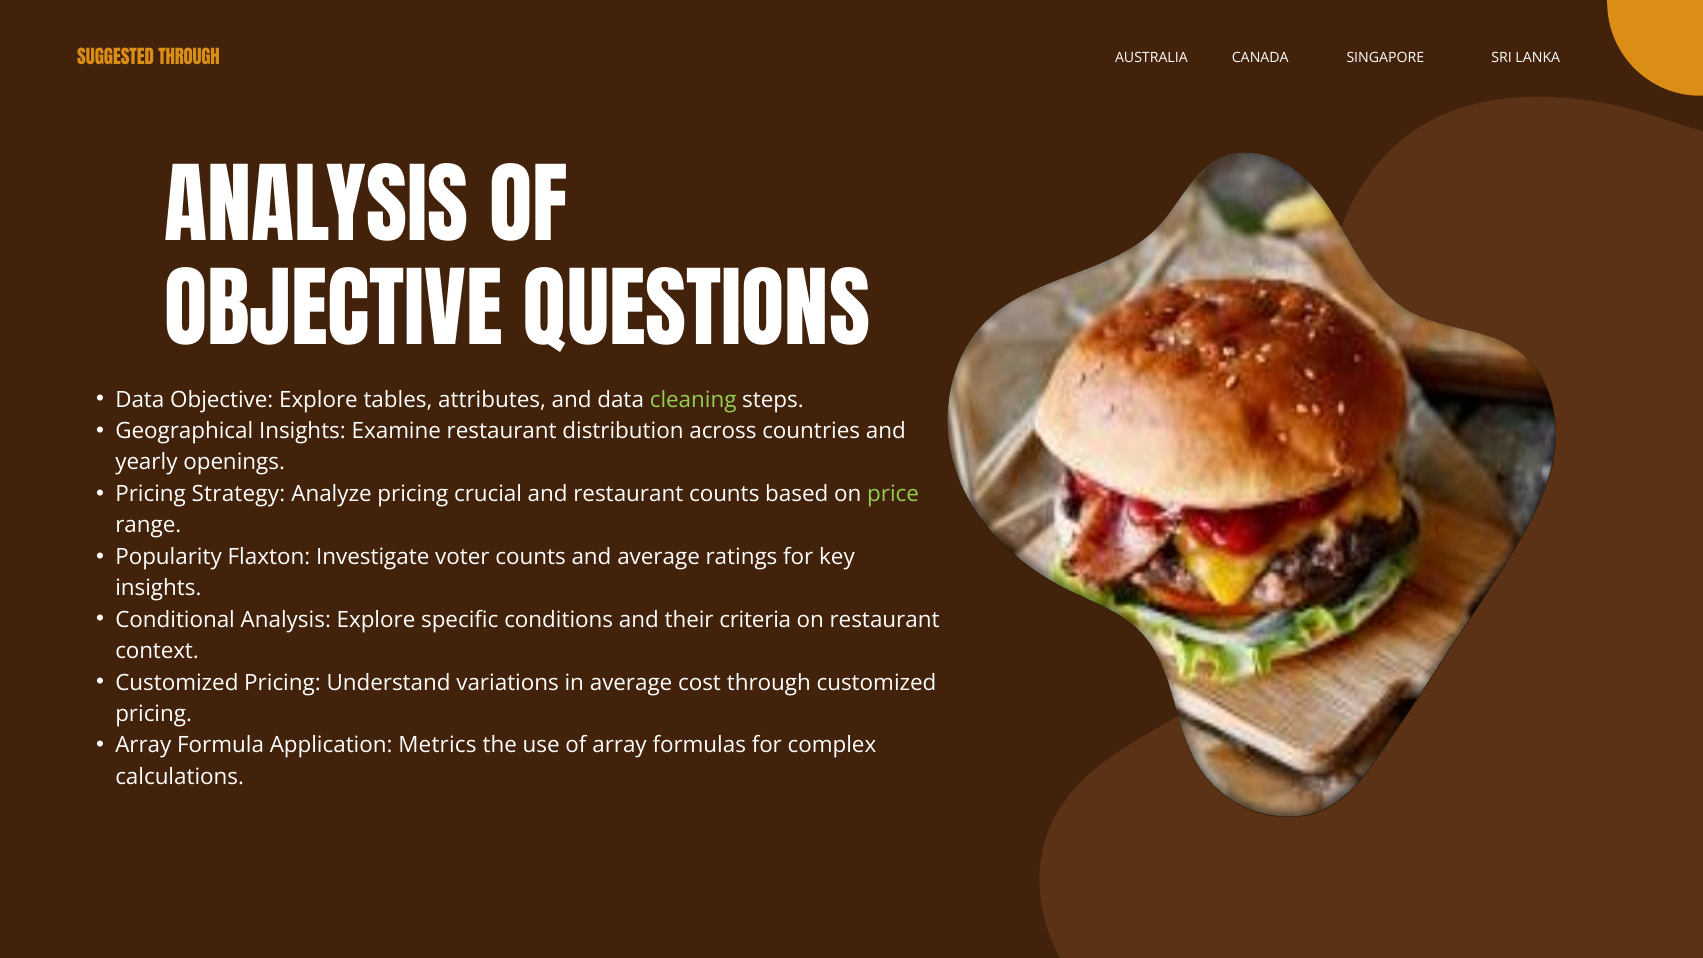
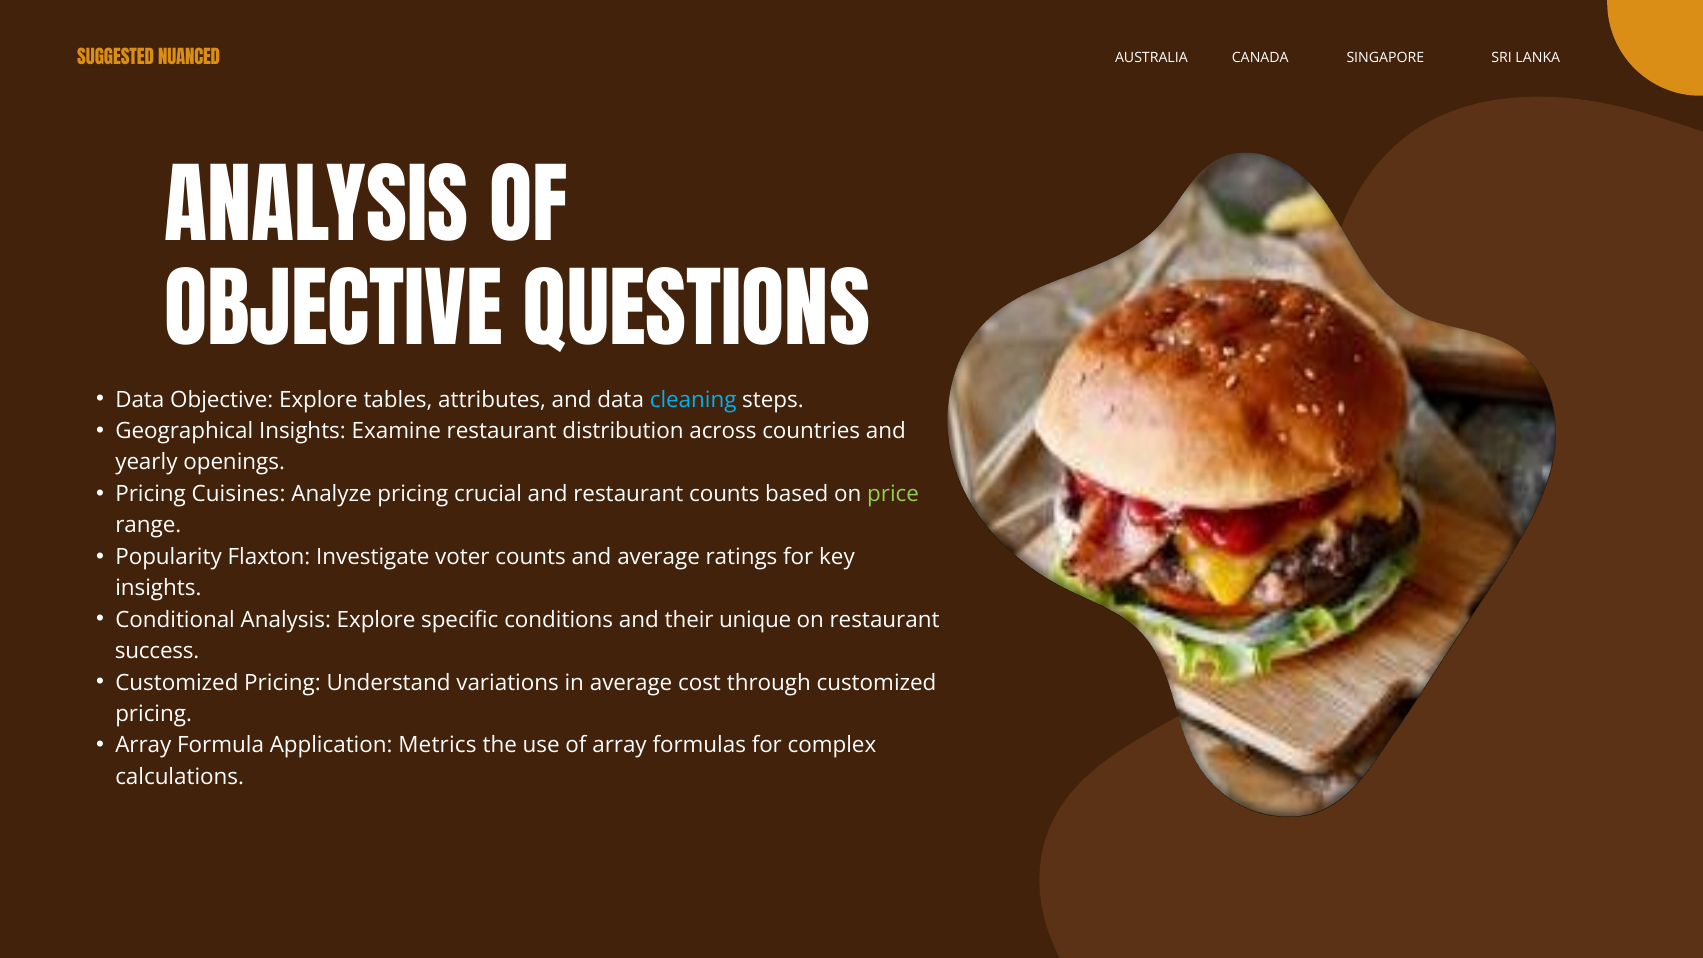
SUGGESTED THROUGH: THROUGH -> NUANCED (189, 58)
cleaning colour: light green -> light blue (693, 400)
Strategy: Strategy -> Cuisines (238, 494)
criteria: criteria -> unique (755, 620)
context: context -> success (157, 651)
